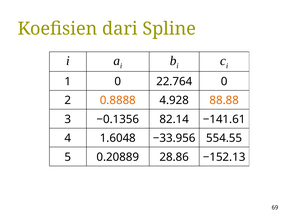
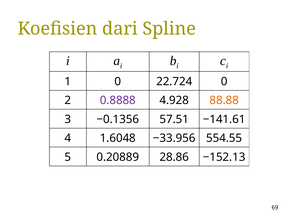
22.764: 22.764 -> 22.724 (174, 81)
0.8888 colour: orange -> purple (118, 100)
82.14: 82.14 -> 57.51 (174, 119)
